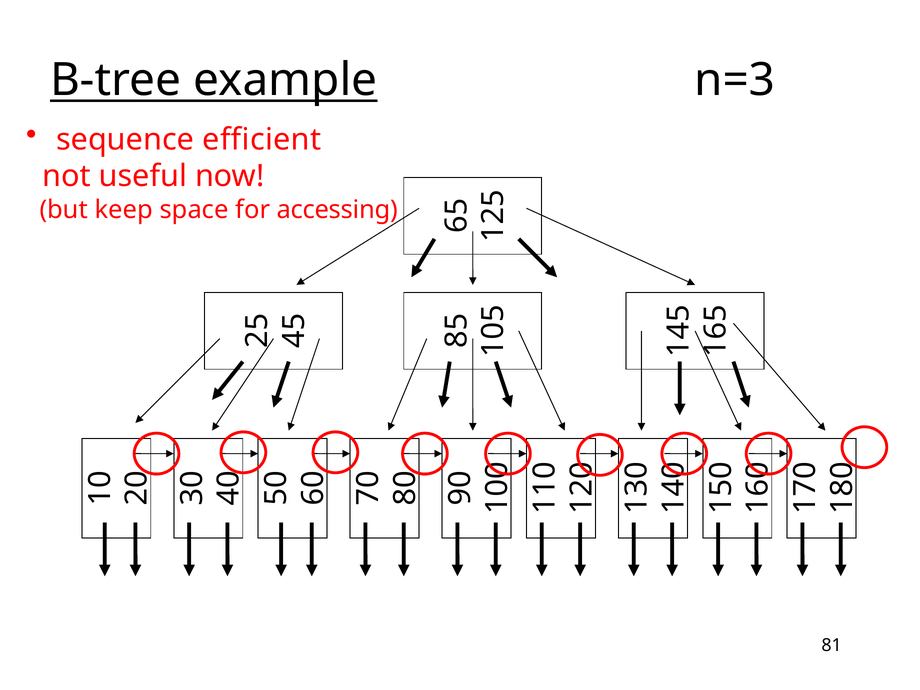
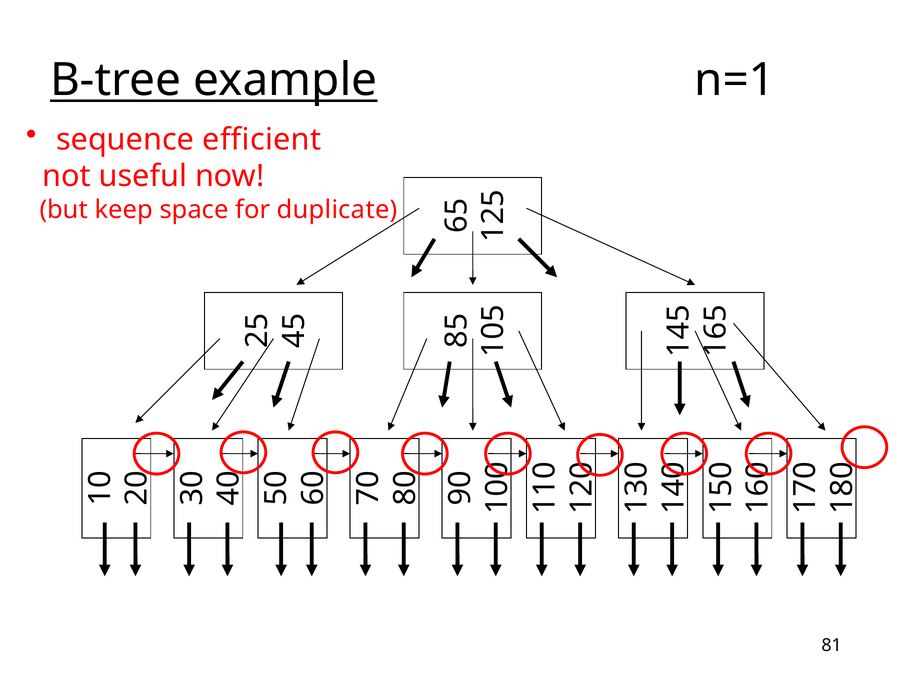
n=3: n=3 -> n=1 (735, 80)
accessing: accessing -> duplicate (337, 210)
